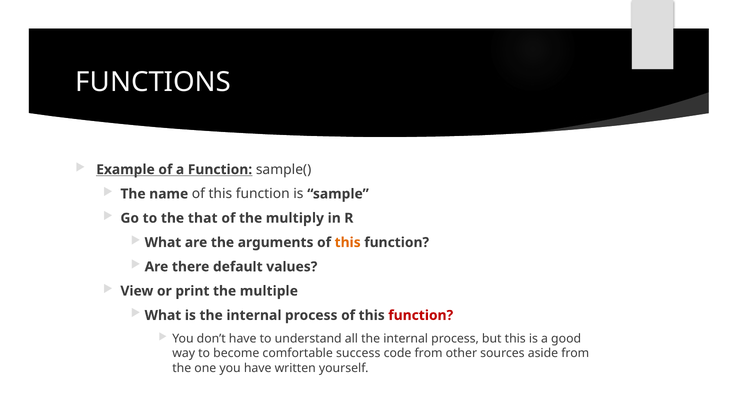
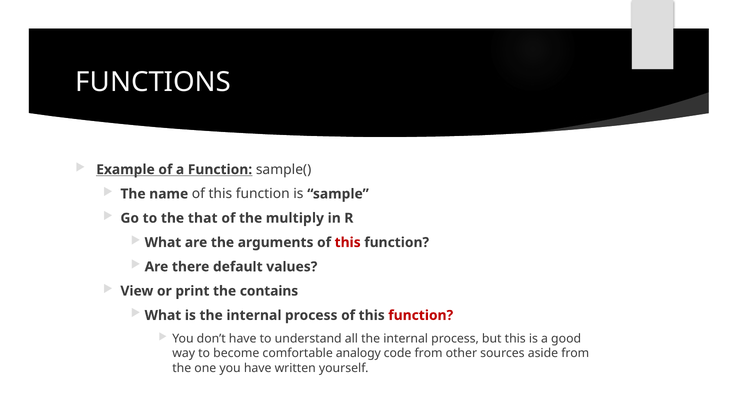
this colour: orange -> red (348, 243)
multiple: multiple -> contains (269, 291)
success: success -> analogy (358, 353)
